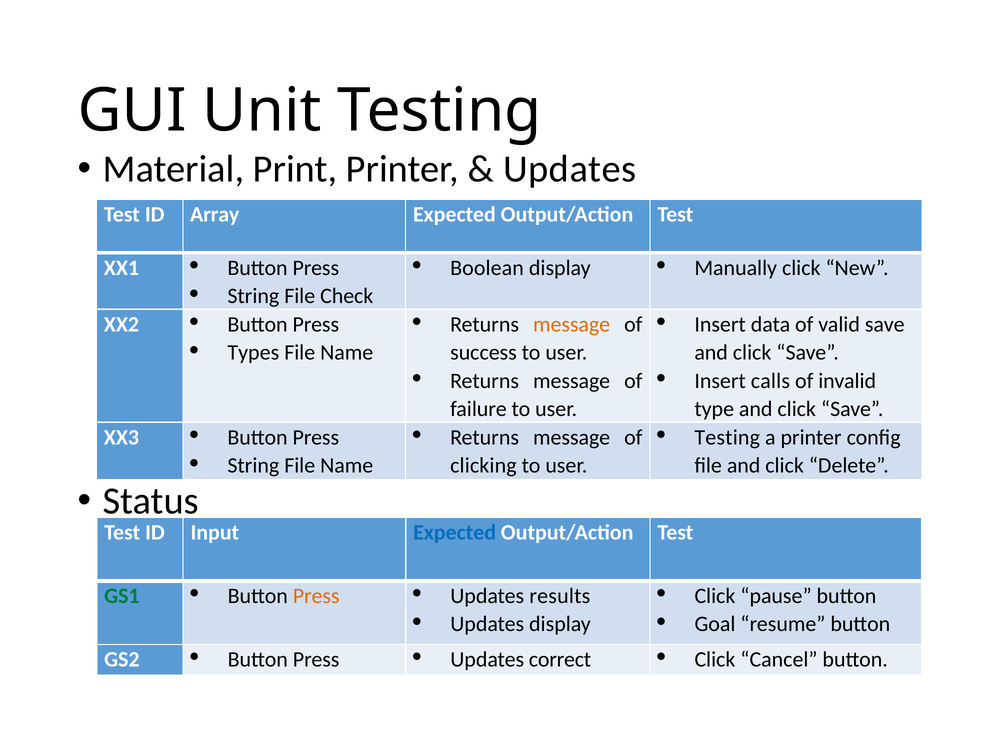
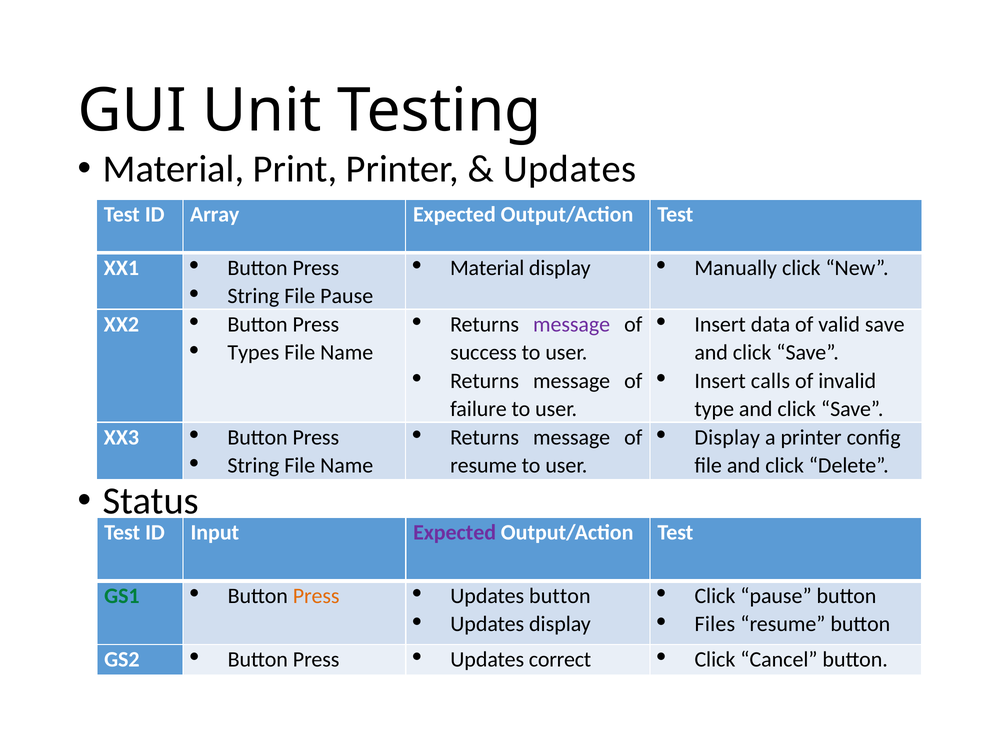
Boolean: Boolean -> Material (487, 268)
File Check: Check -> Pause (347, 296)
message colour: orange -> purple (572, 324)
Testing: Testing -> Display (727, 437)
clicking: clicking -> resume (484, 465)
Expected colour: blue -> purple (455, 532)
Updates results: results -> button (560, 596)
Goal: Goal -> Files (715, 624)
